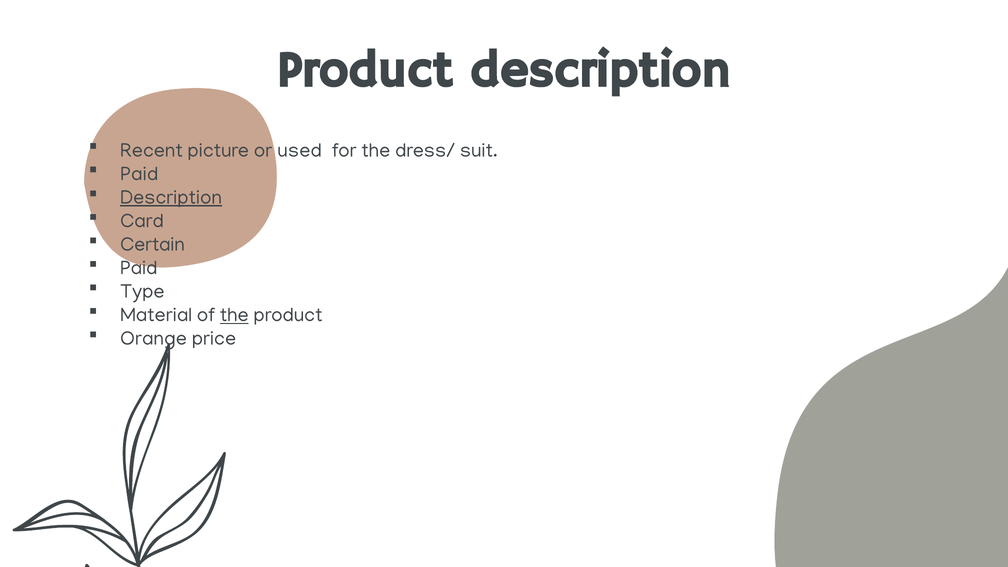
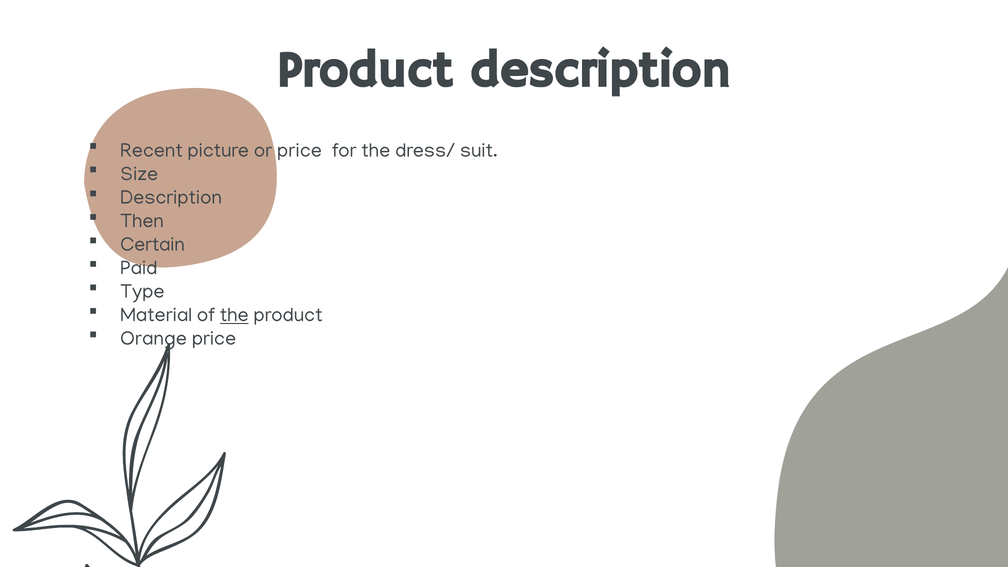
or used: used -> price (300, 150)
Paid: Paid -> Size (139, 174)
Description underline: present -> none (171, 197)
Card: Card -> Then (142, 221)
